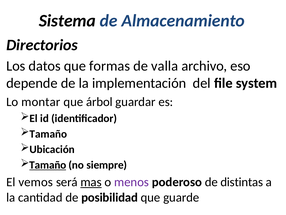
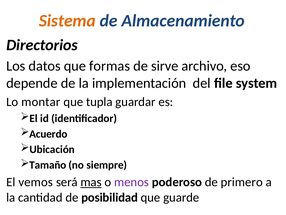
Sistema colour: black -> orange (67, 21)
valla: valla -> sirve (165, 66)
árbol: árbol -> tupla (99, 102)
Tamaño: Tamaño -> Acuerdo (48, 134)
Tamaño underline: present -> none (48, 165)
distintas: distintas -> primero (242, 182)
